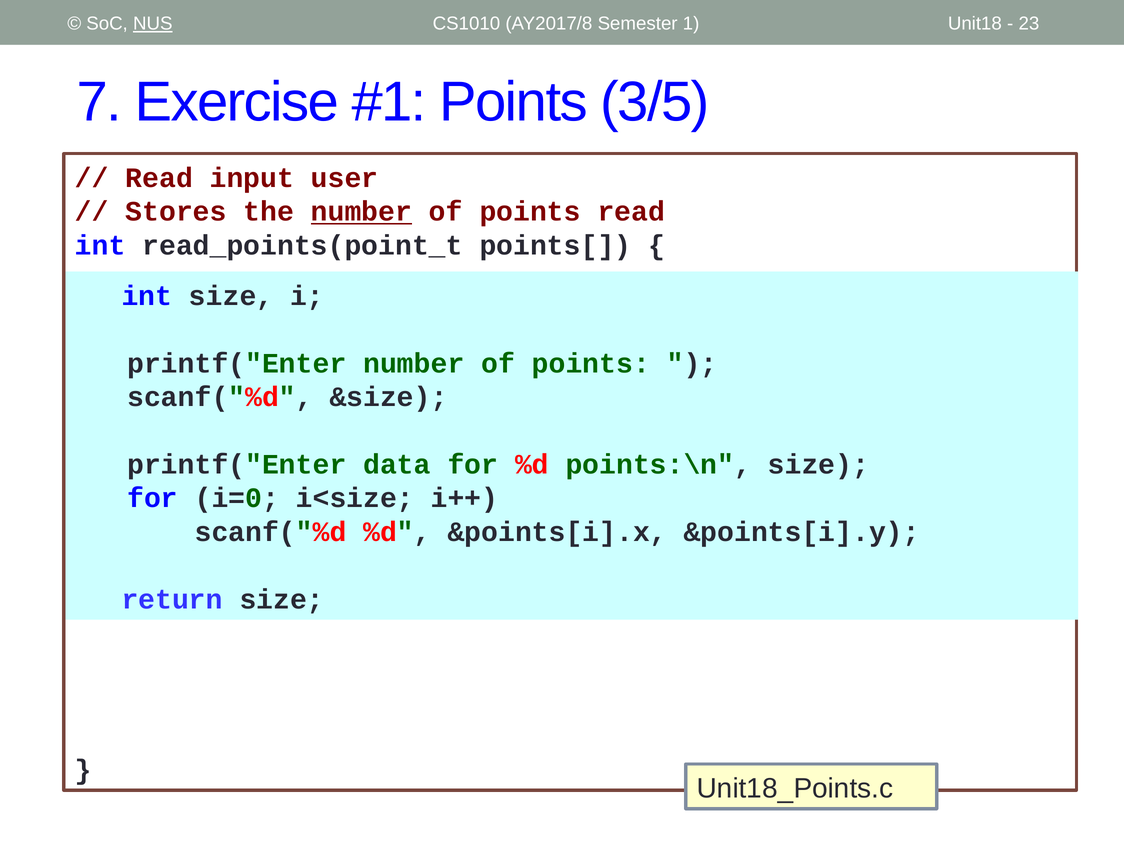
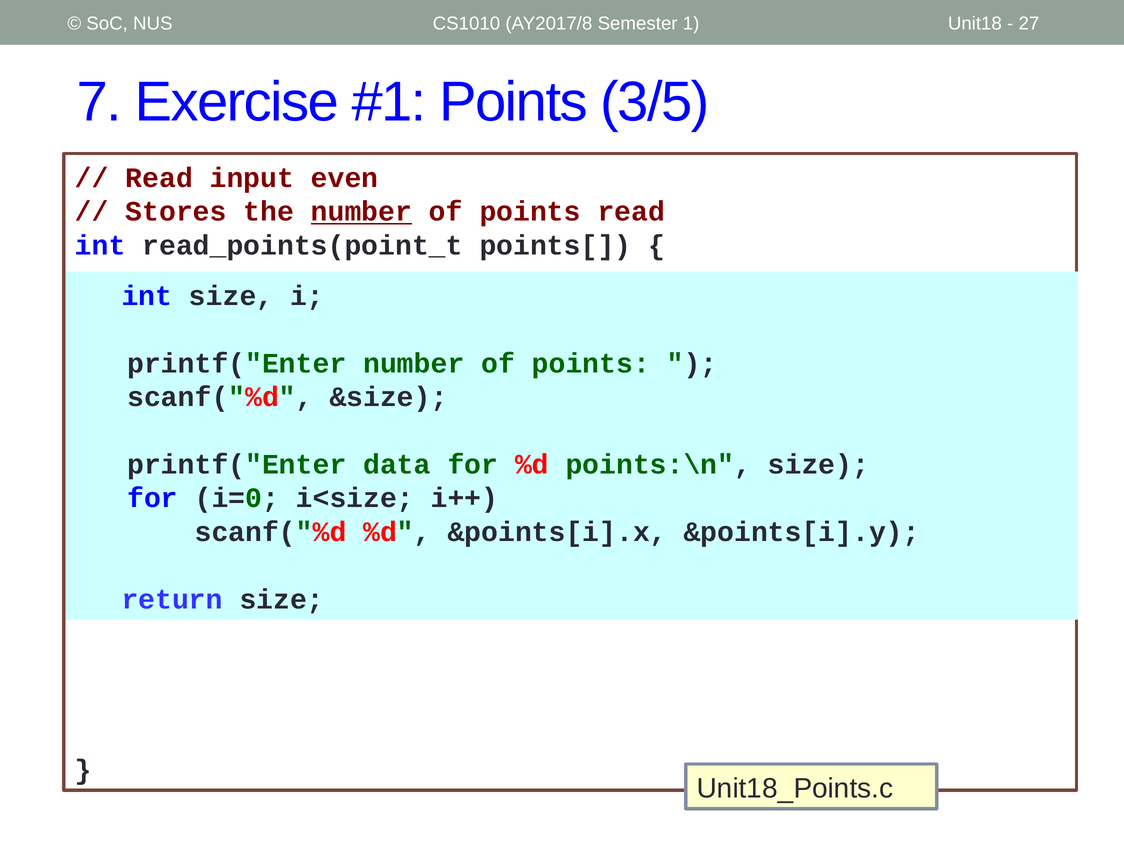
NUS underline: present -> none (153, 24)
23: 23 -> 27 (1029, 24)
user: user -> even (345, 178)
